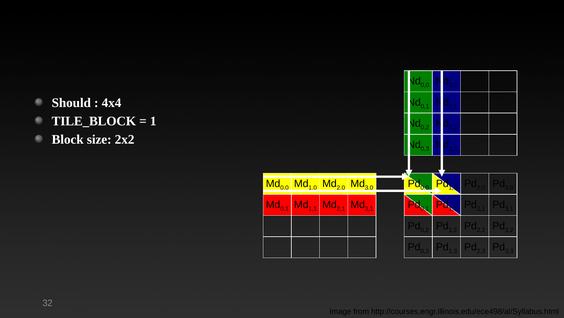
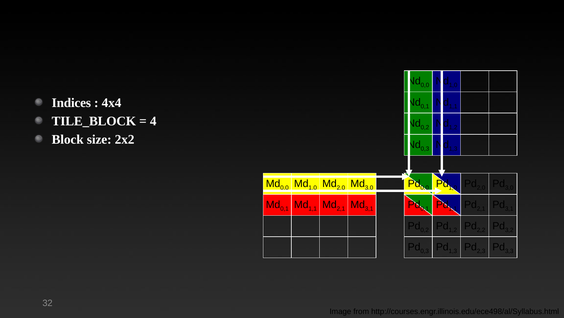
Should: Should -> Indices (71, 103)
1: 1 -> 4 (153, 121)
